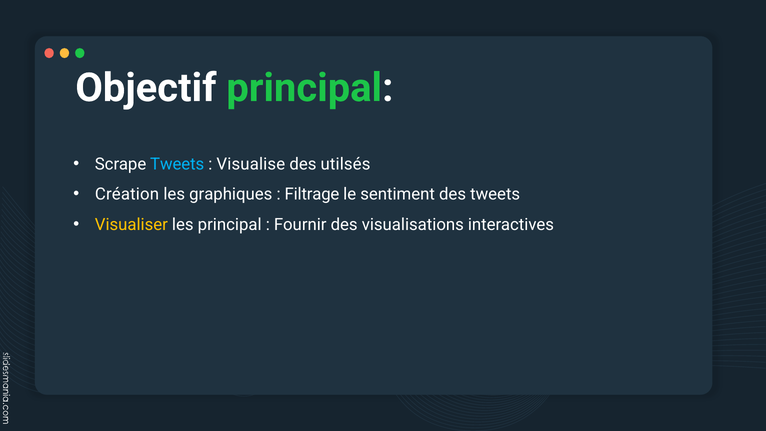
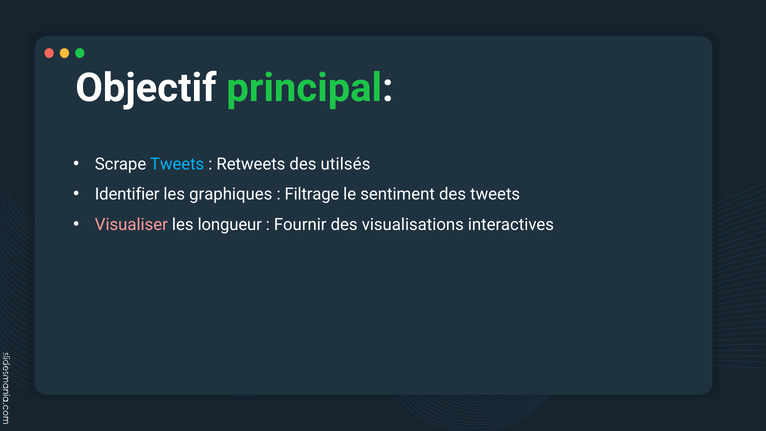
Visualise: Visualise -> Retweets (251, 164)
Création: Création -> Identifier (127, 194)
Visualiser colour: yellow -> pink (131, 224)
les principal: principal -> longueur (230, 224)
